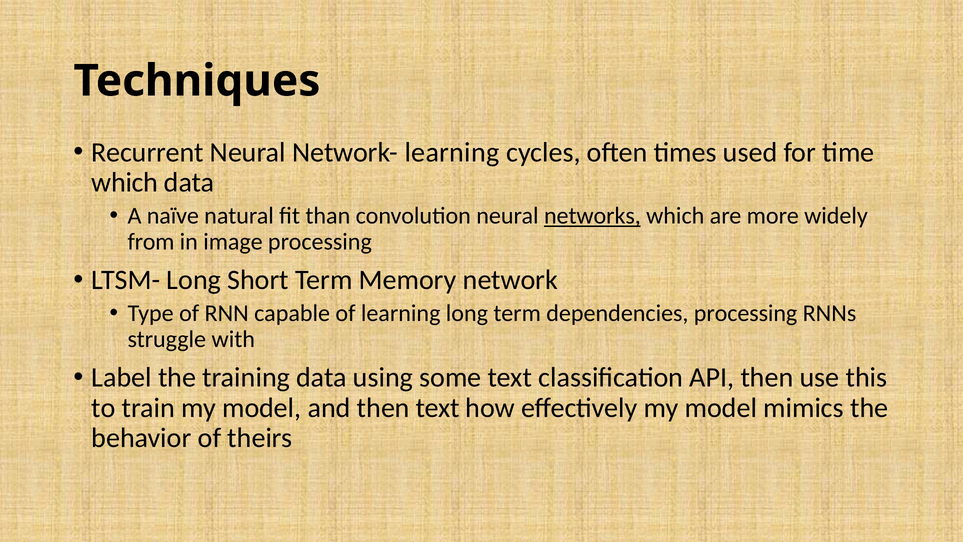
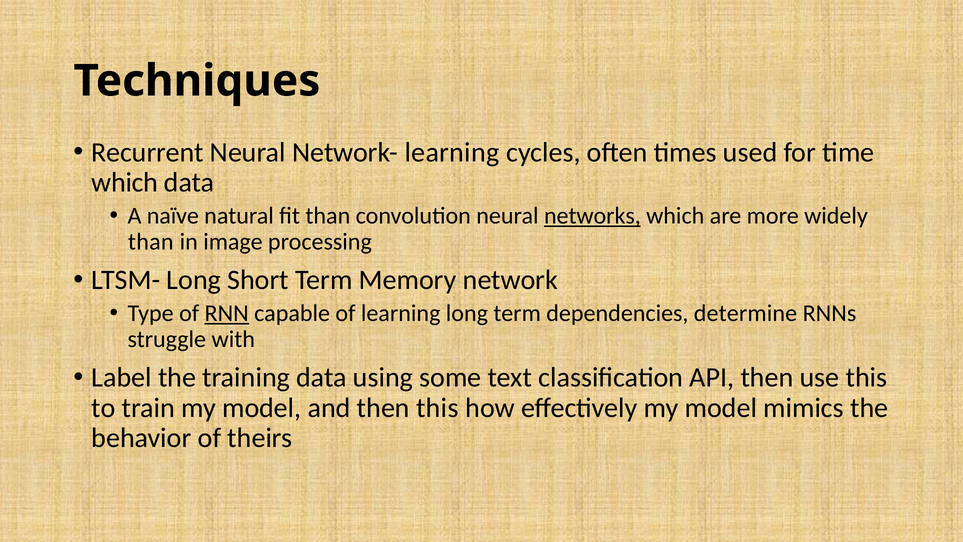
from: from -> than (151, 242)
RNN underline: none -> present (227, 313)
dependencies processing: processing -> determine (745, 313)
then text: text -> this (437, 408)
